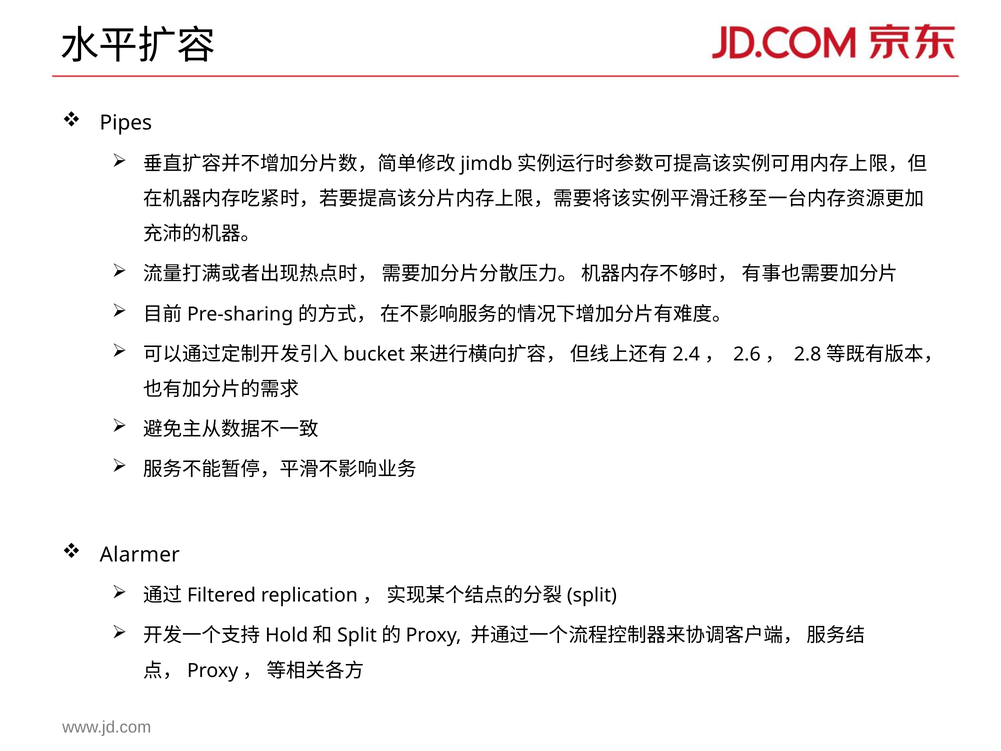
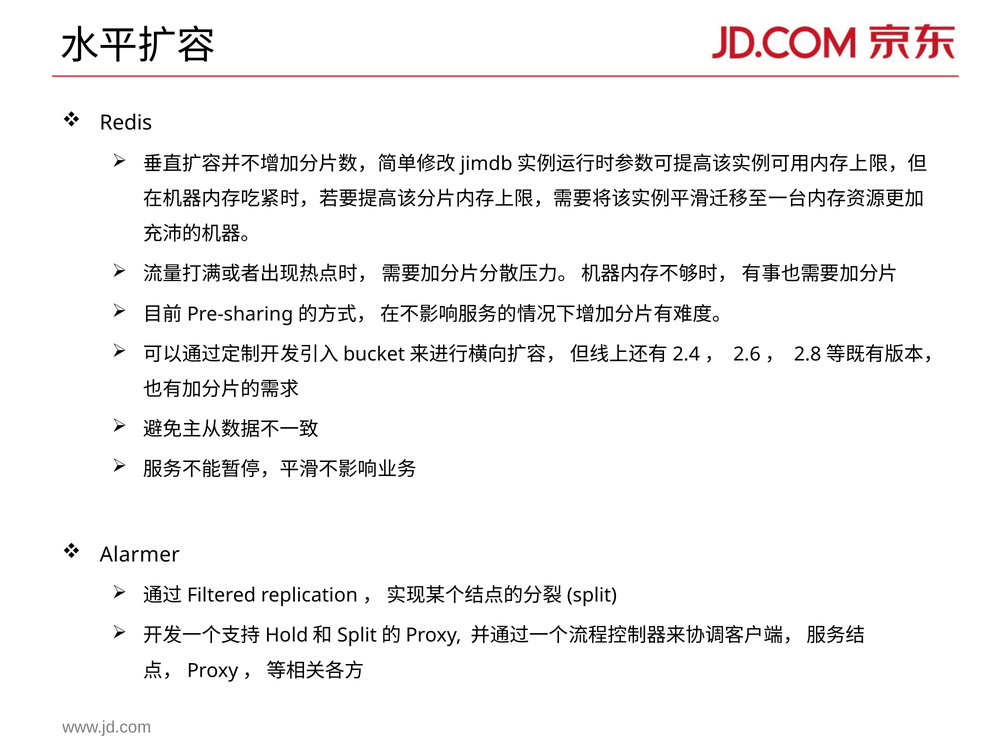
Pipes: Pipes -> Redis (126, 123)
